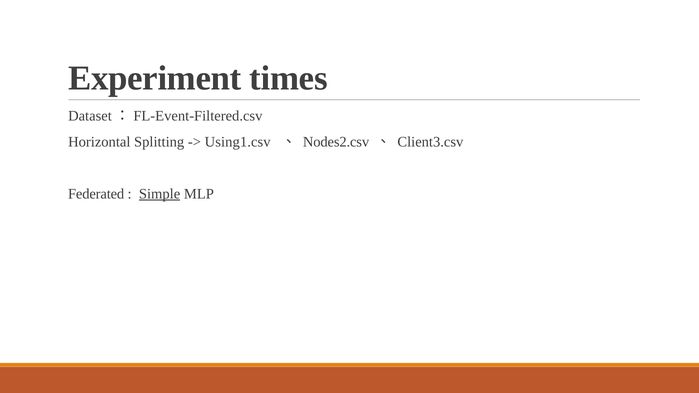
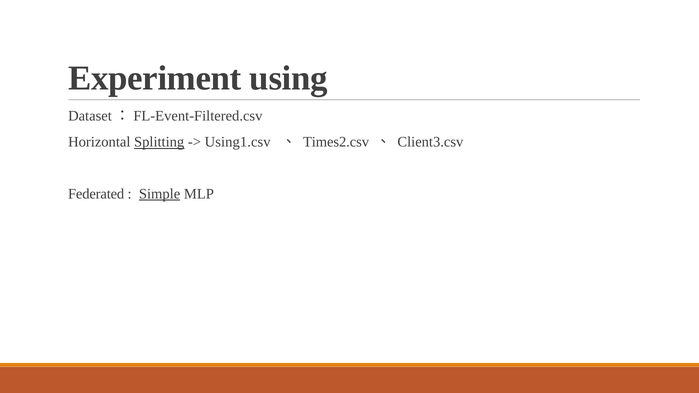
times: times -> using (289, 78)
Splitting underline: none -> present (159, 142)
Nodes2.csv: Nodes2.csv -> Times2.csv (336, 142)
